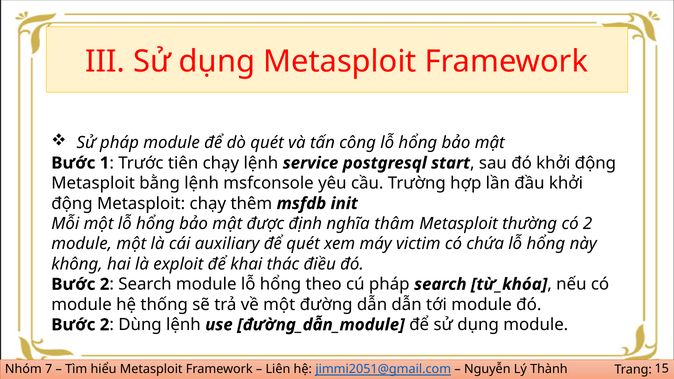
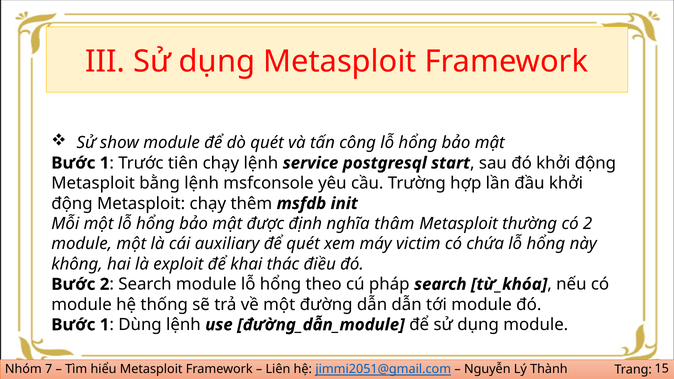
Sử pháp: pháp -> show (119, 143)
2: 2 -> 1 (105, 325)
